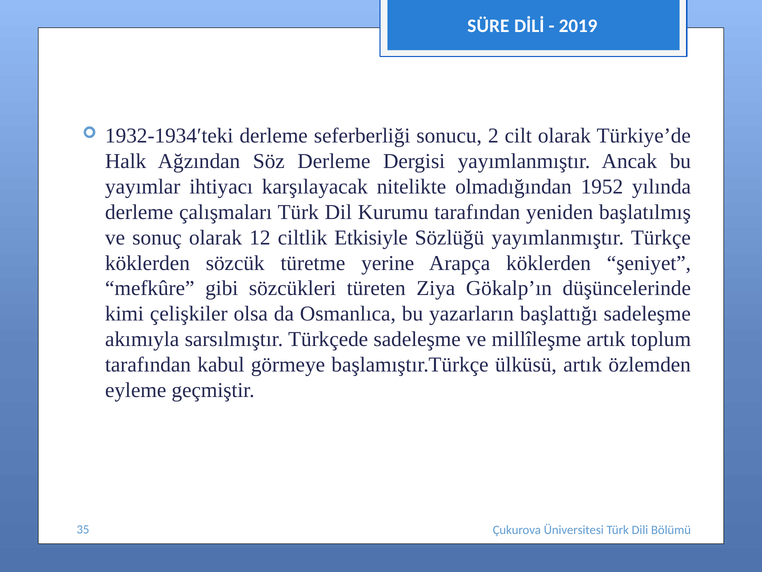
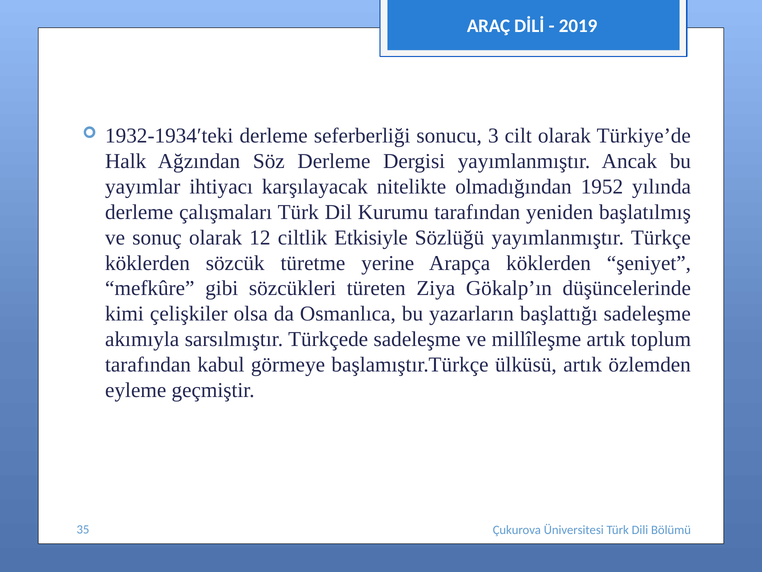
SÜRE: SÜRE -> ARAÇ (489, 26)
2: 2 -> 3 (493, 136)
